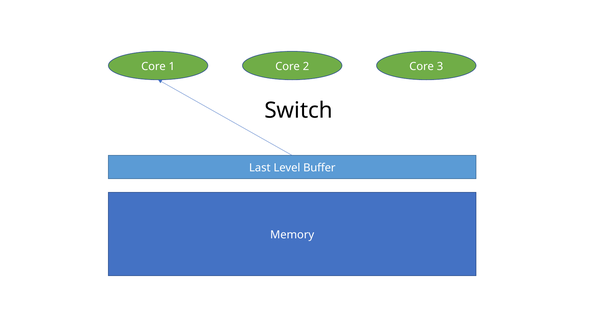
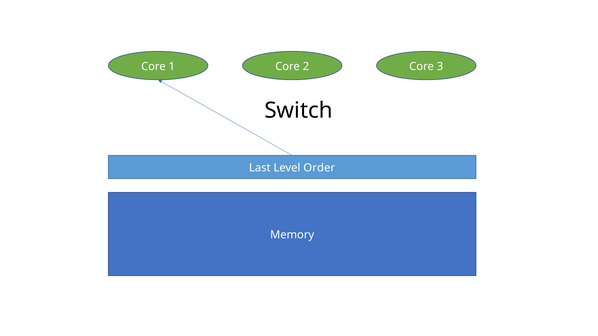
Buffer: Buffer -> Order (319, 168)
